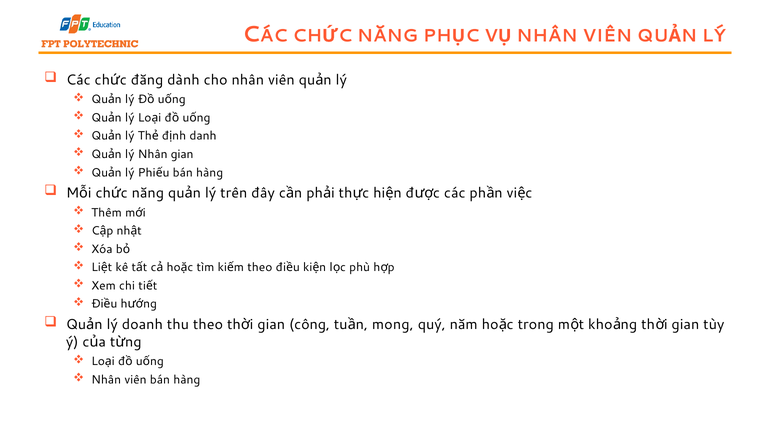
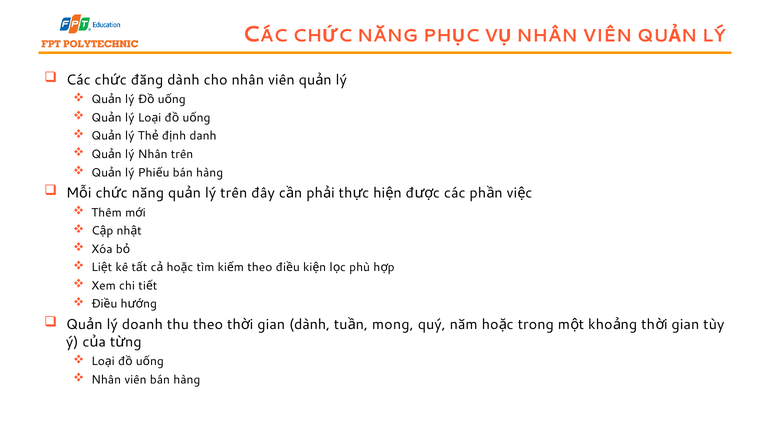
Nhân gian: gian -> trên (182, 154)
gian công: công -> dành (310, 325)
